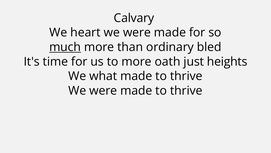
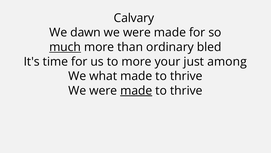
heart: heart -> dawn (86, 32)
oath: oath -> your (168, 61)
heights: heights -> among (227, 61)
made underline: none -> present (136, 90)
